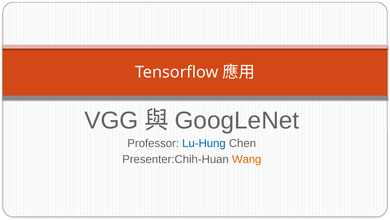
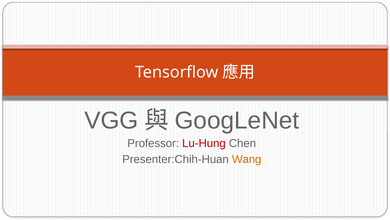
Lu-Hung colour: blue -> red (204, 143)
